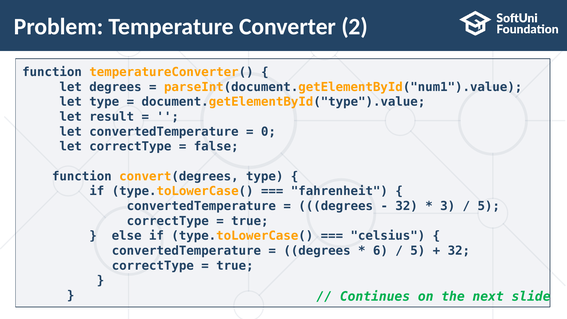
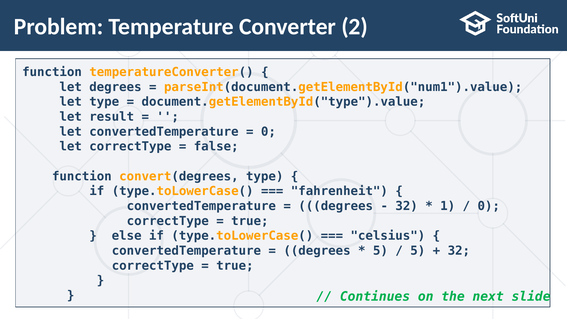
3: 3 -> 1 (448, 206)
5: 5 -> 0 (489, 206)
6: 6 -> 5 (380, 251)
